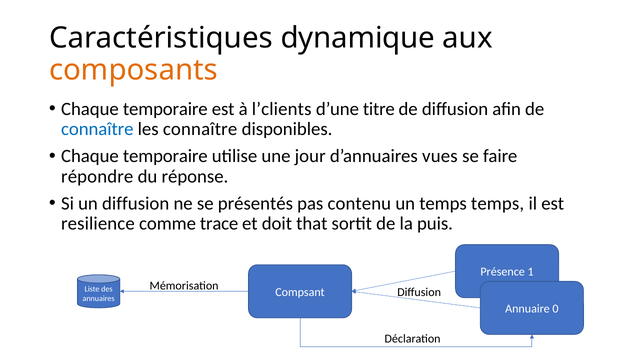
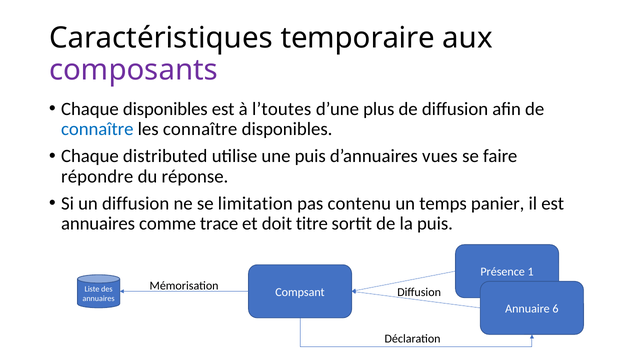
dynamique: dynamique -> temporaire (358, 38)
composants colour: orange -> purple (134, 70)
temporaire: temporaire -> disponibles (165, 109)
l’clients: l’clients -> l’toutes (282, 109)
titre: titre -> plus (379, 109)
temporaire: temporaire -> distributed (165, 156)
une jour: jour -> puis (310, 156)
présentés: présentés -> limitation (255, 203)
temps temps: temps -> panier (498, 203)
resilience: resilience -> annuaires (98, 223)
that: that -> titre (312, 223)
0: 0 -> 6 (555, 308)
